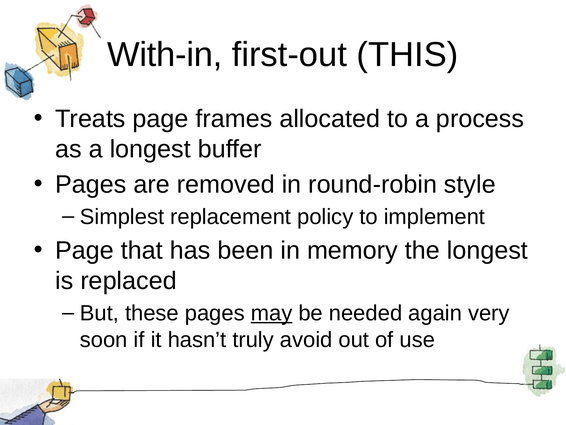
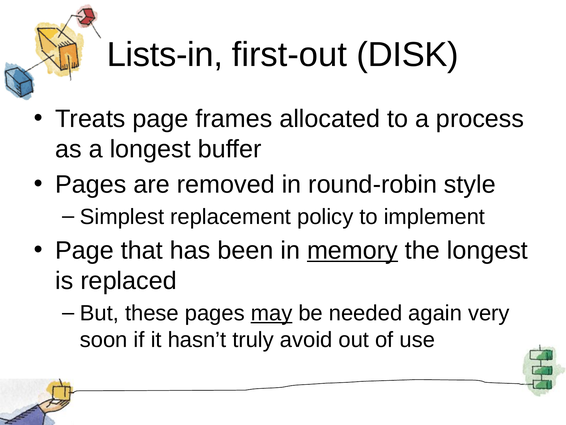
With-in: With-in -> Lists-in (165, 55)
THIS: THIS -> DISK (408, 55)
memory underline: none -> present (352, 250)
